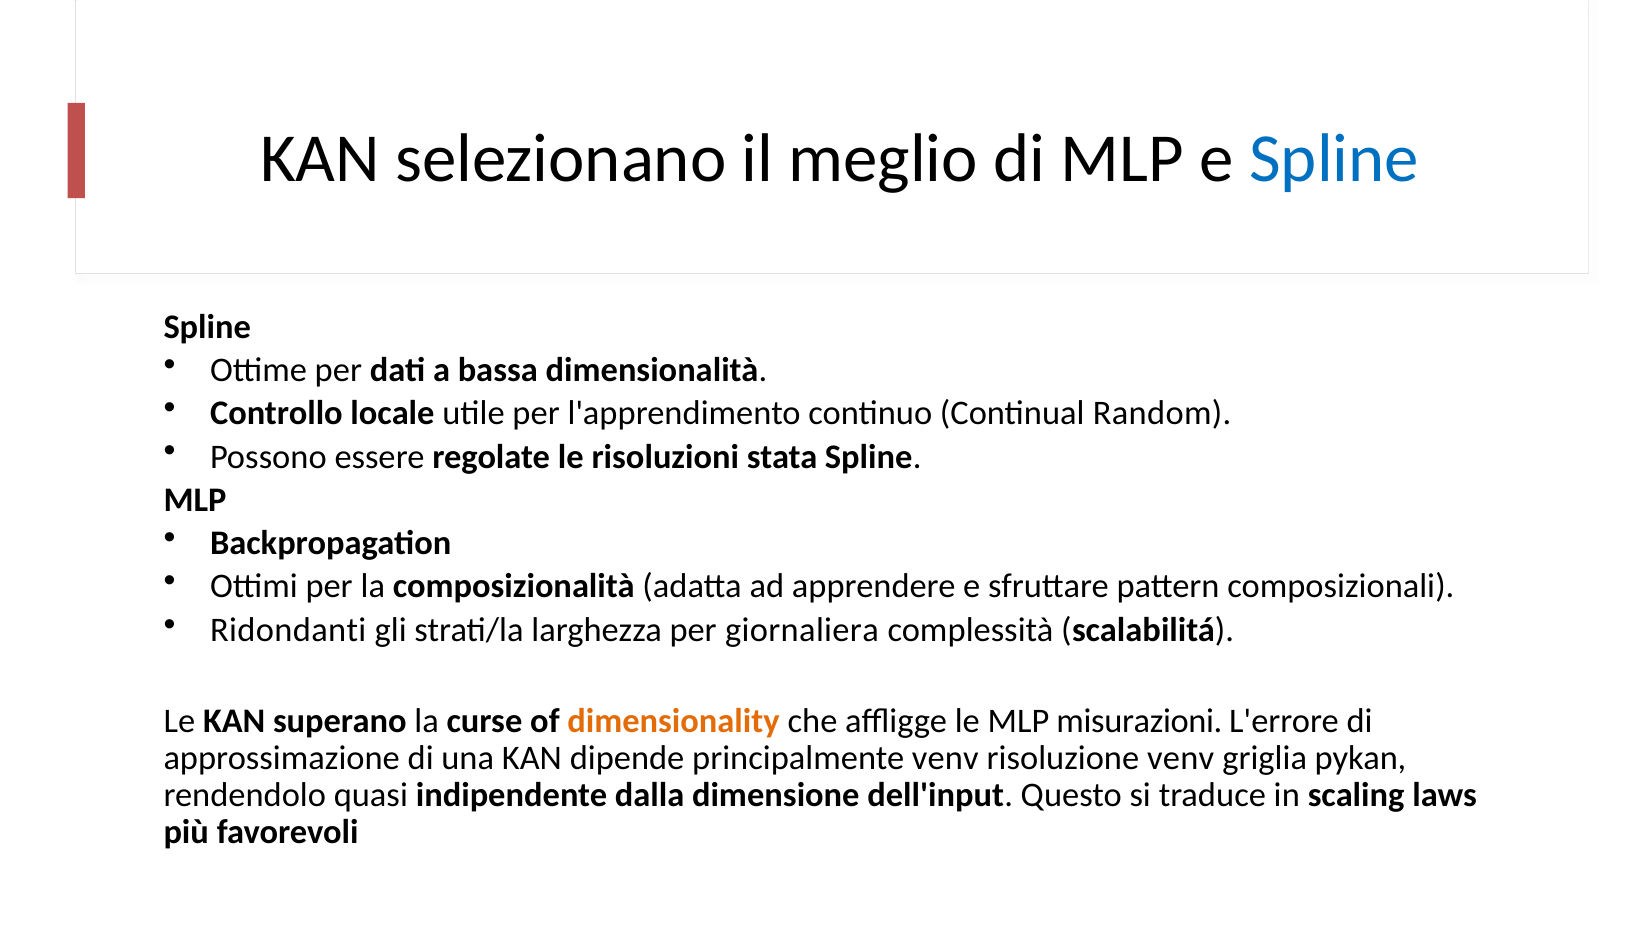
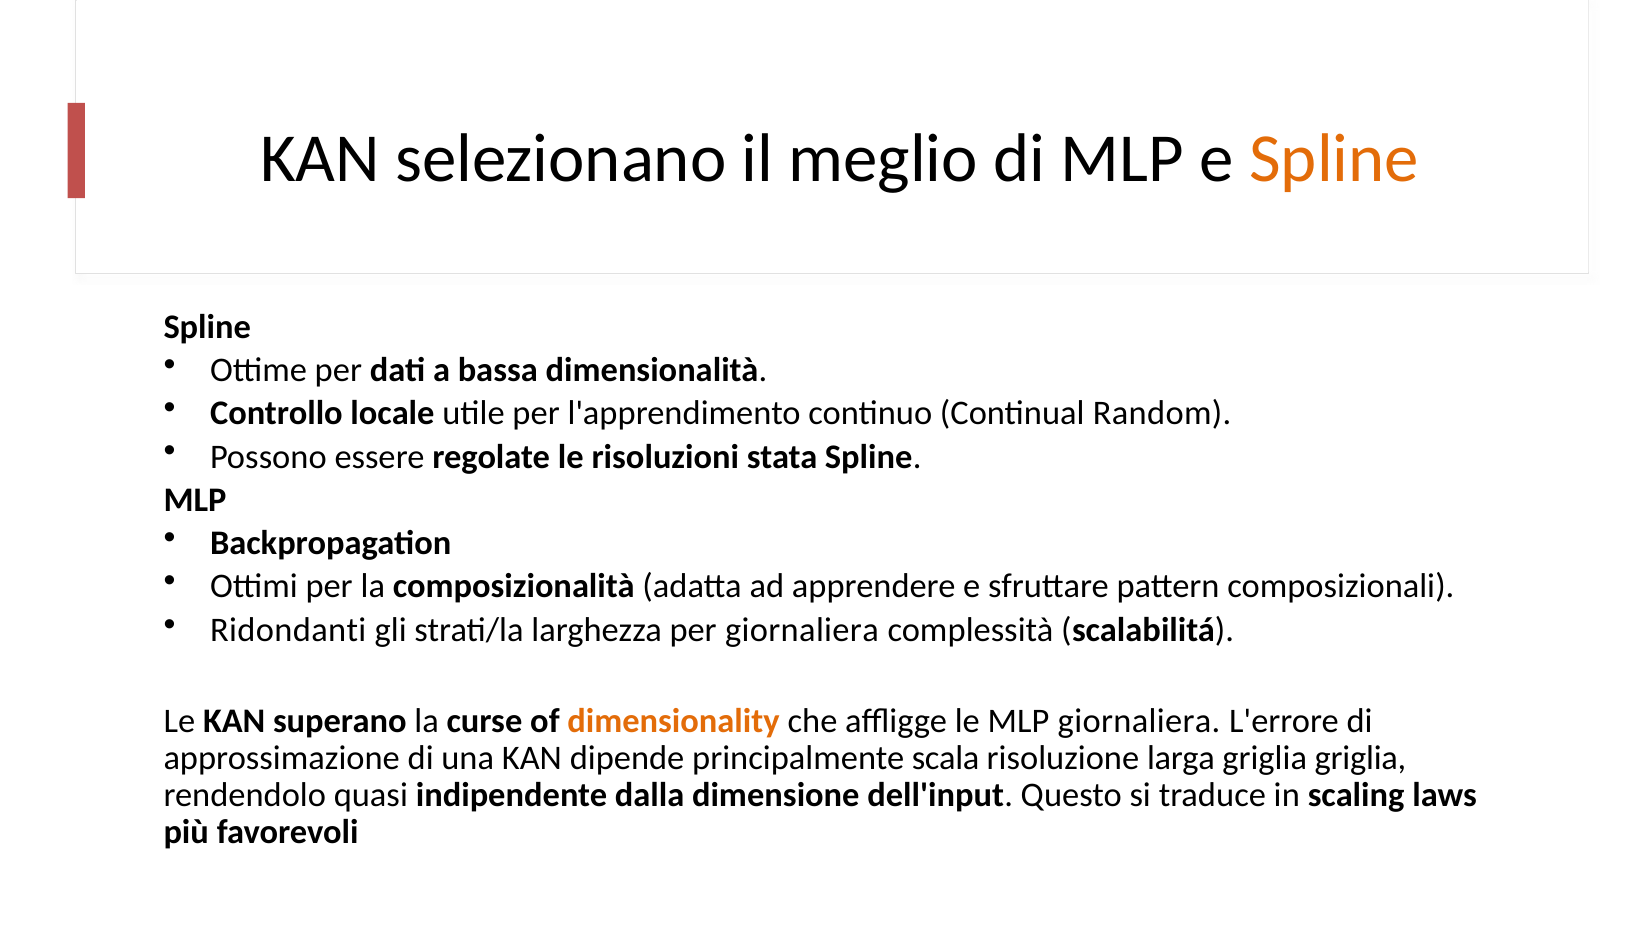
Spline colour: blue -> orange (1334, 159)
MLP misurazioni: misurazioni -> giornaliera (1139, 721)
principalmente venv: venv -> scala (946, 758)
risoluzione venv: venv -> larga (1181, 758)
griglia pykan: pykan -> griglia (1361, 758)
